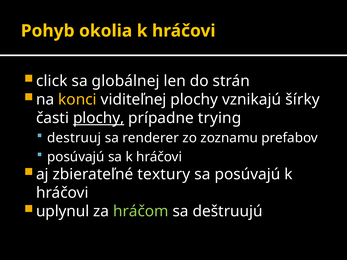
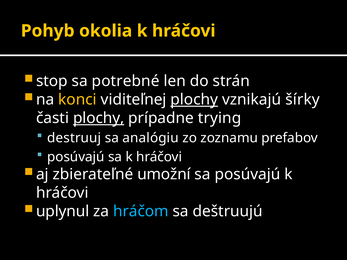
click: click -> stop (52, 81)
globálnej: globálnej -> potrebné (126, 81)
plochy underline: none -> present (194, 100)
renderer: renderer -> analógiu (151, 138)
textury: textury -> umožní (164, 175)
hráčom colour: light green -> light blue (141, 212)
